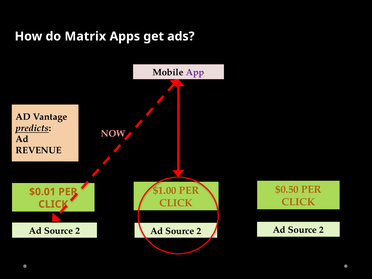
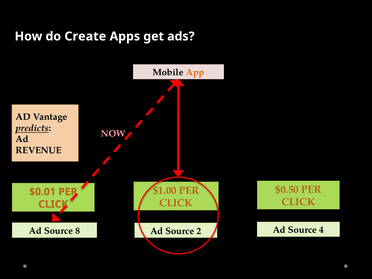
Matrix: Matrix -> Create (85, 36)
App colour: purple -> orange (195, 72)
2: 2 -> 8 (78, 231)
2: 2 -> 4 (322, 230)
